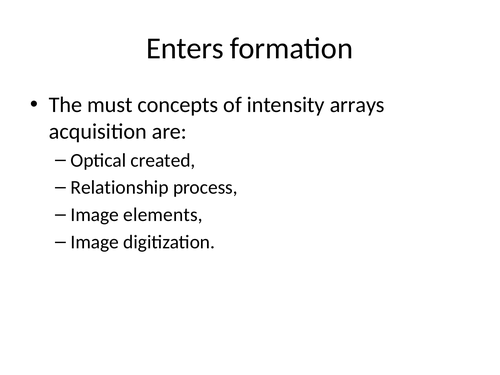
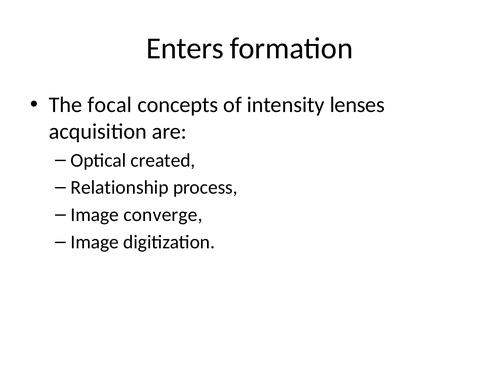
must: must -> focal (110, 105)
arrays: arrays -> lenses (357, 105)
elements: elements -> converge (163, 215)
